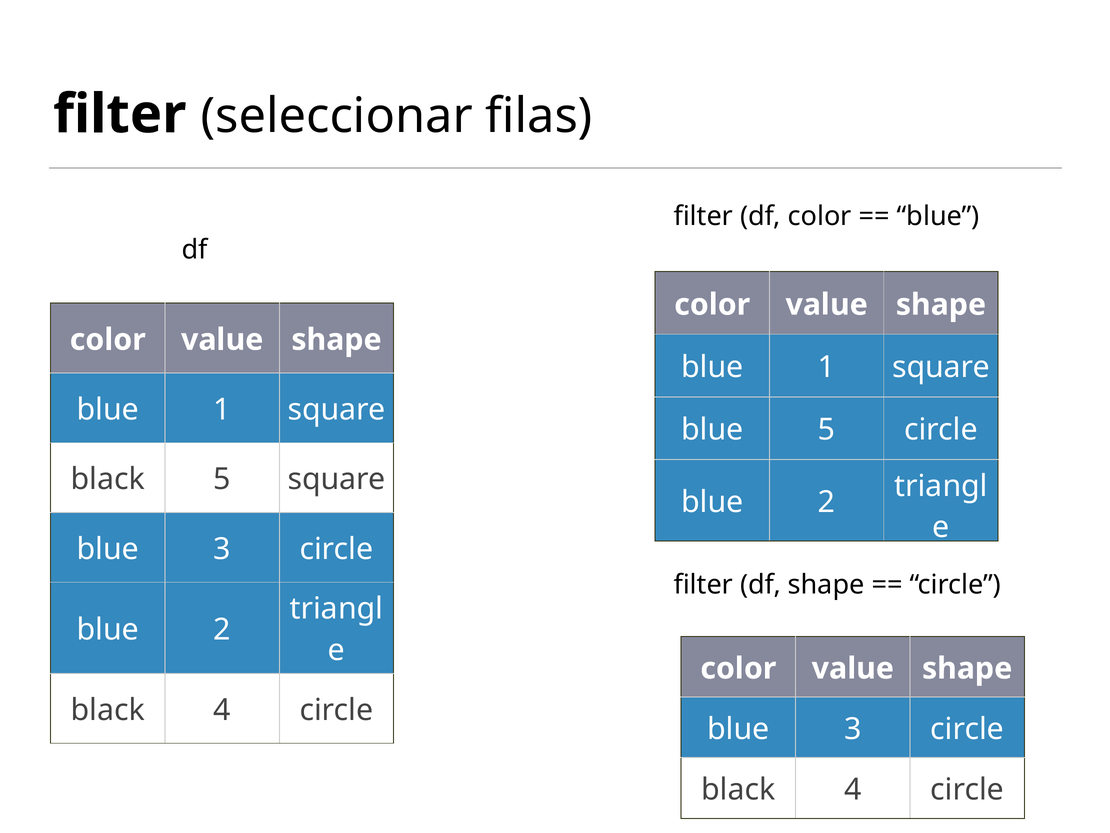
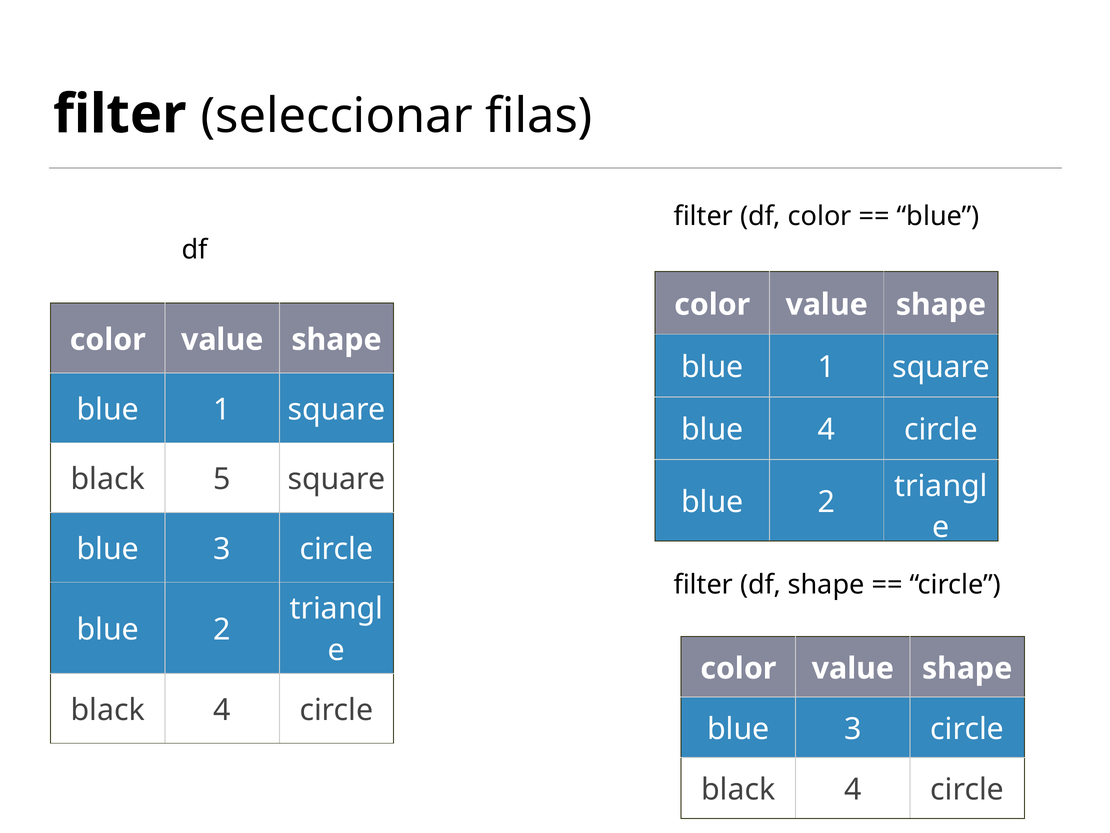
blue 5: 5 -> 4 (827, 430)
